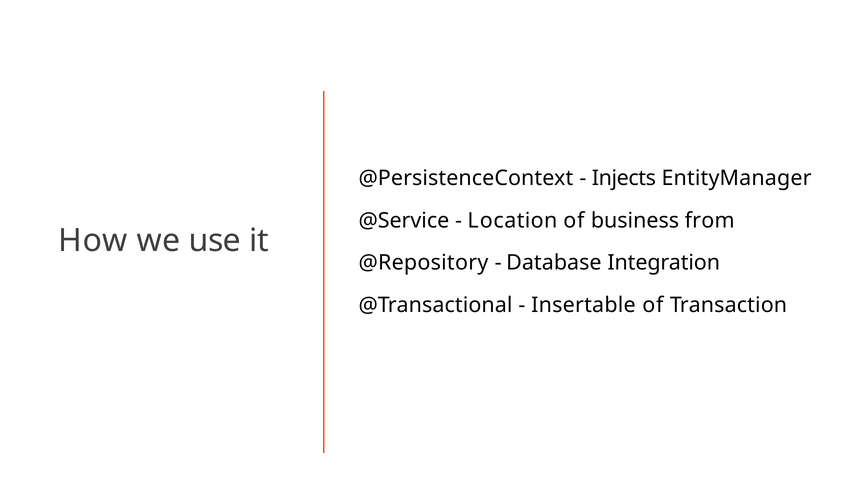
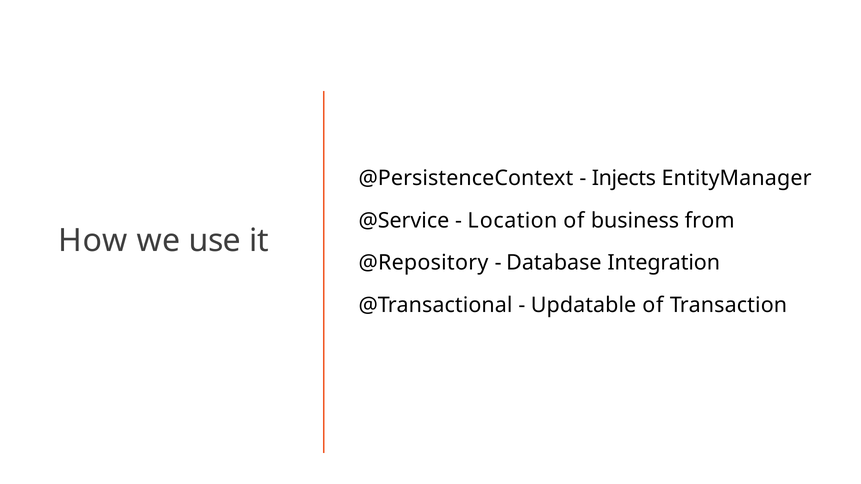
Insertable: Insertable -> Updatable (584, 305)
